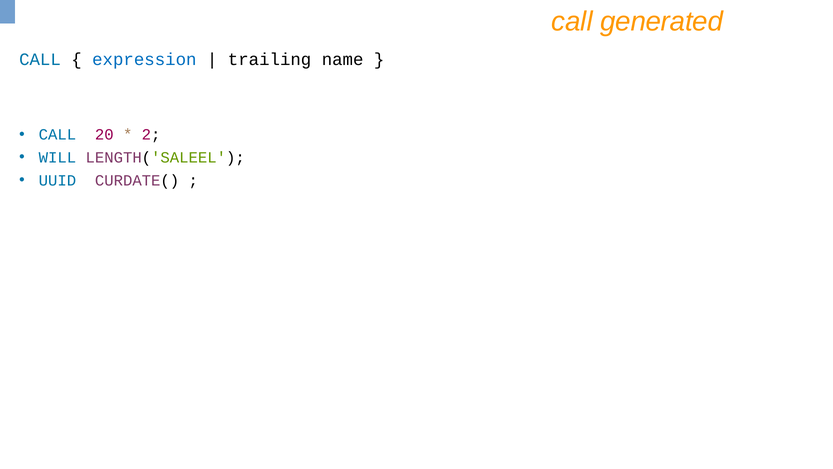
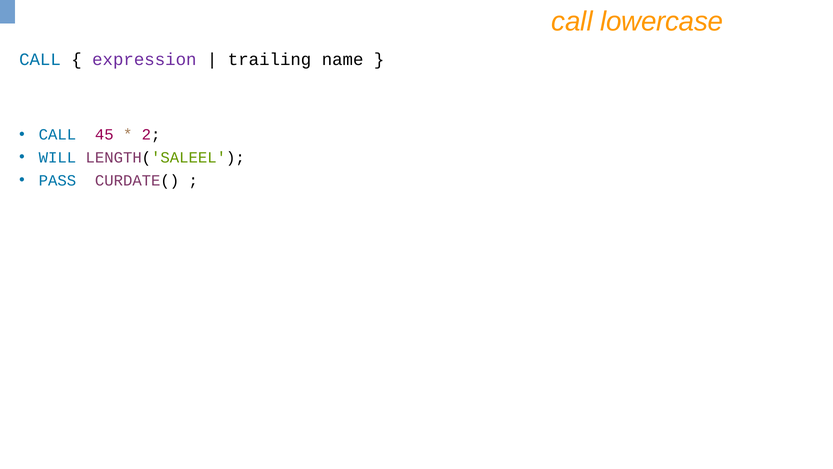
generated: generated -> lowercase (662, 22)
expression colour: blue -> purple (144, 59)
20: 20 -> 45 (104, 135)
UUID: UUID -> PASS (57, 180)
